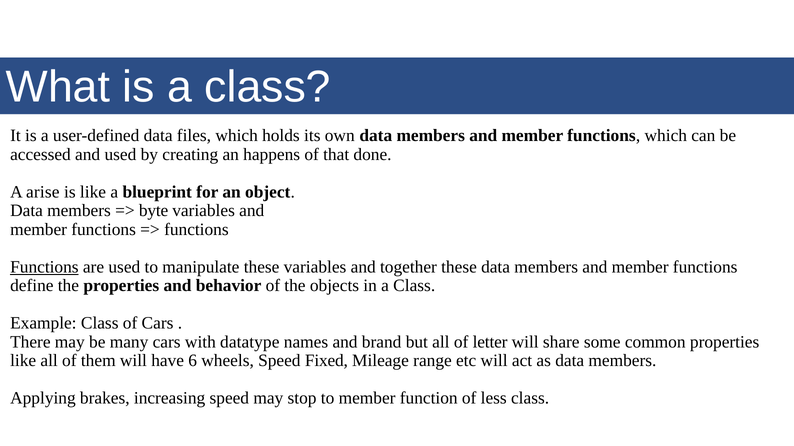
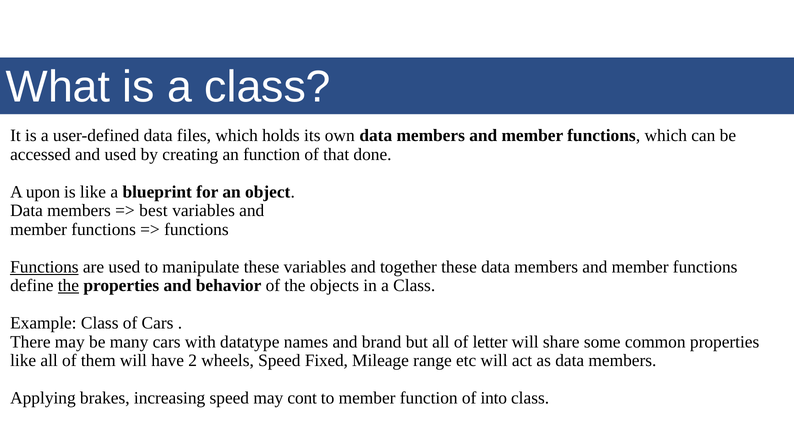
an happens: happens -> function (272, 155)
arise: arise -> upon (43, 192)
byte: byte -> best (153, 211)
the underline: none -> present (68, 286)
6: 6 -> 2 (193, 361)
stop: stop -> cont (302, 399)
less: less -> into (494, 399)
